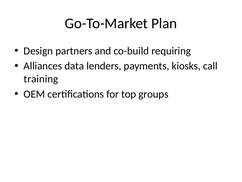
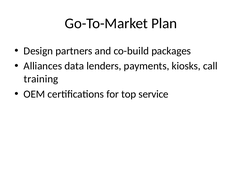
requiring: requiring -> packages (171, 51)
groups: groups -> service (154, 94)
